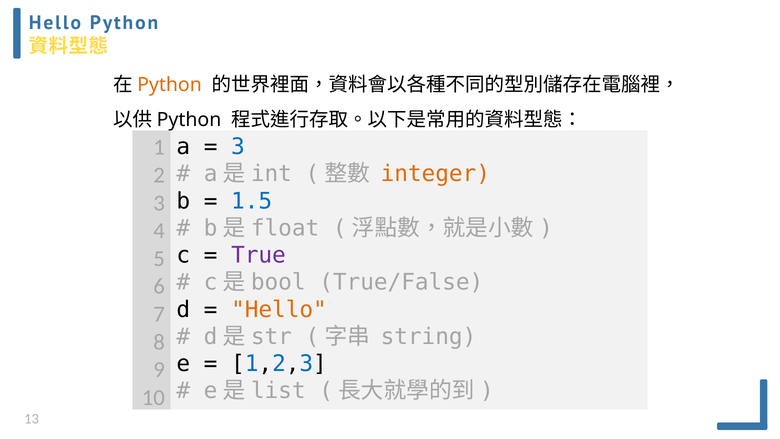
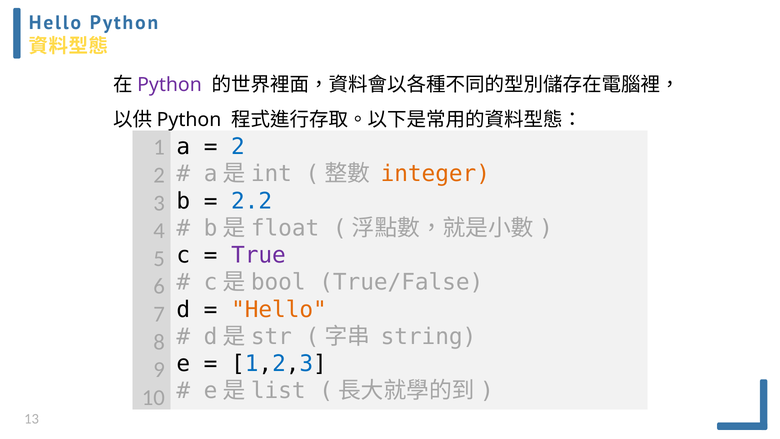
Python colour: orange -> purple (170, 85)
3: 3 -> 2 (238, 147)
1.5: 1.5 -> 2.2 (252, 201)
